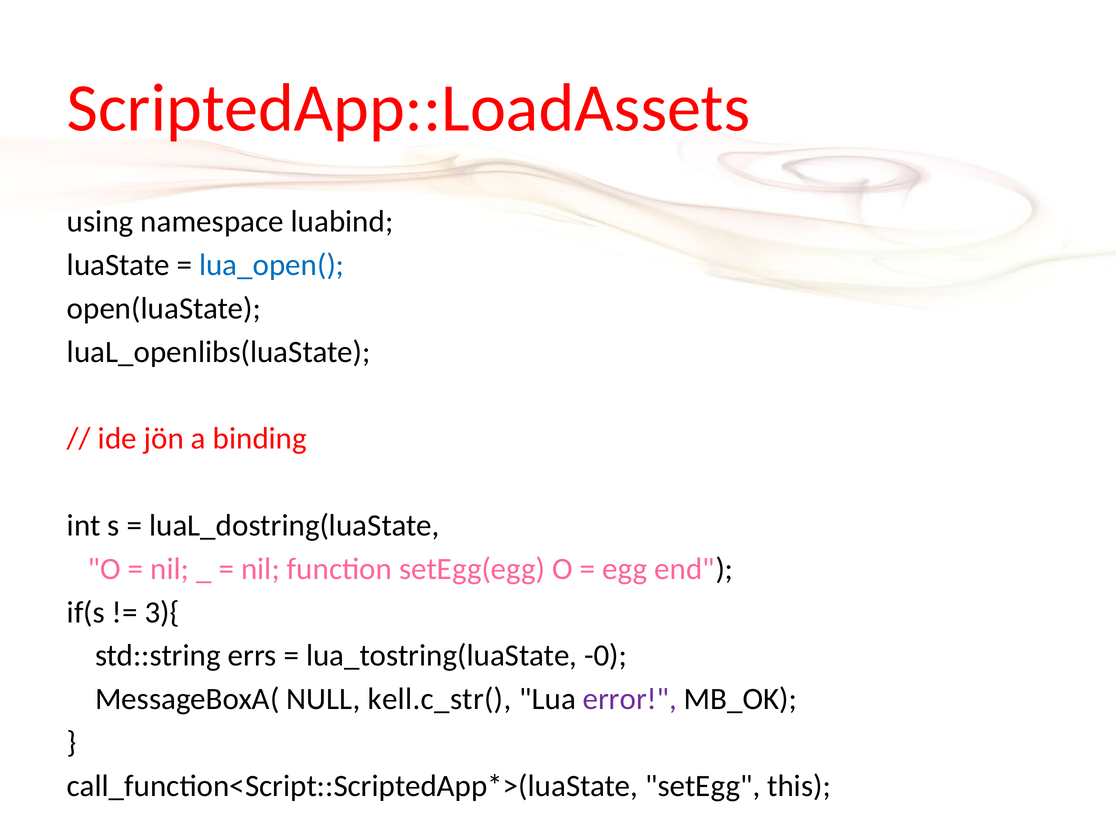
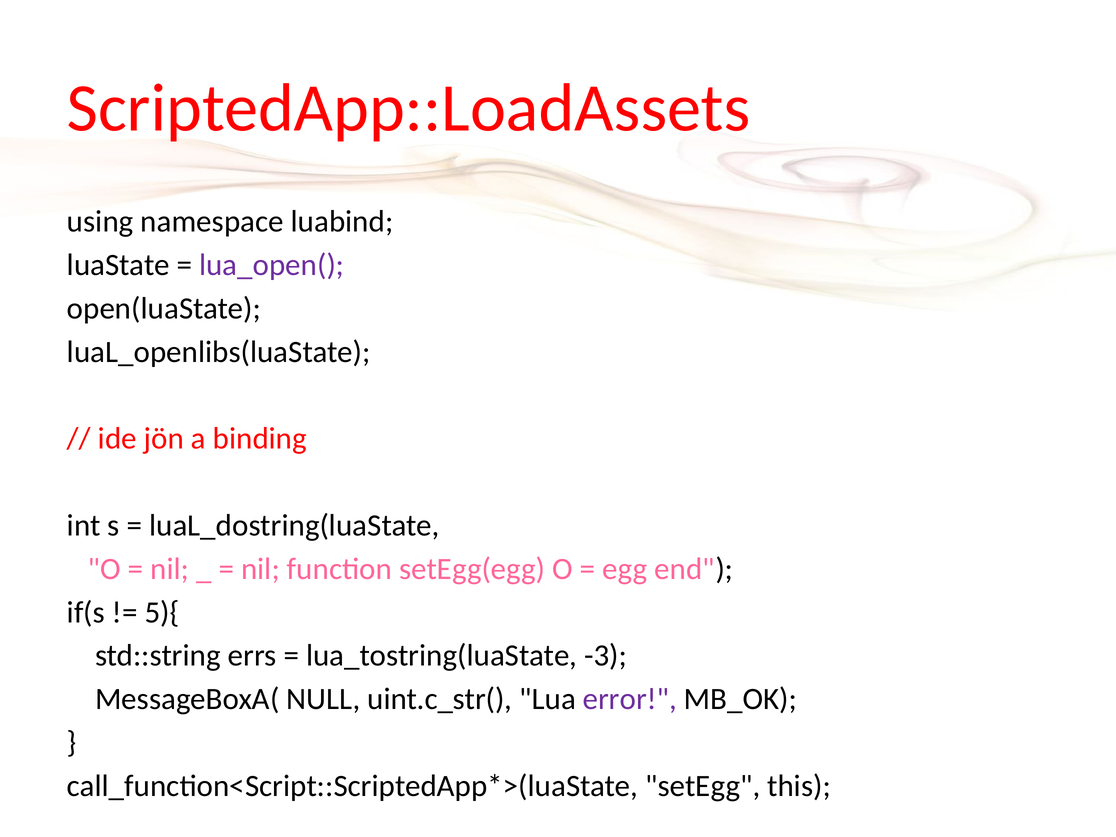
lua_open( colour: blue -> purple (272, 265)
3){: 3){ -> 5){ (162, 612)
-0: -0 -> -3 (606, 656)
kell.c_str(: kell.c_str( -> uint.c_str( (440, 699)
